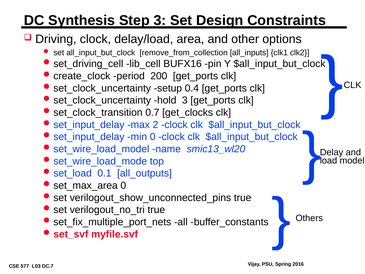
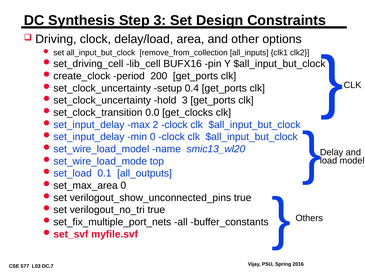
0.7: 0.7 -> 0.0 (152, 112)
